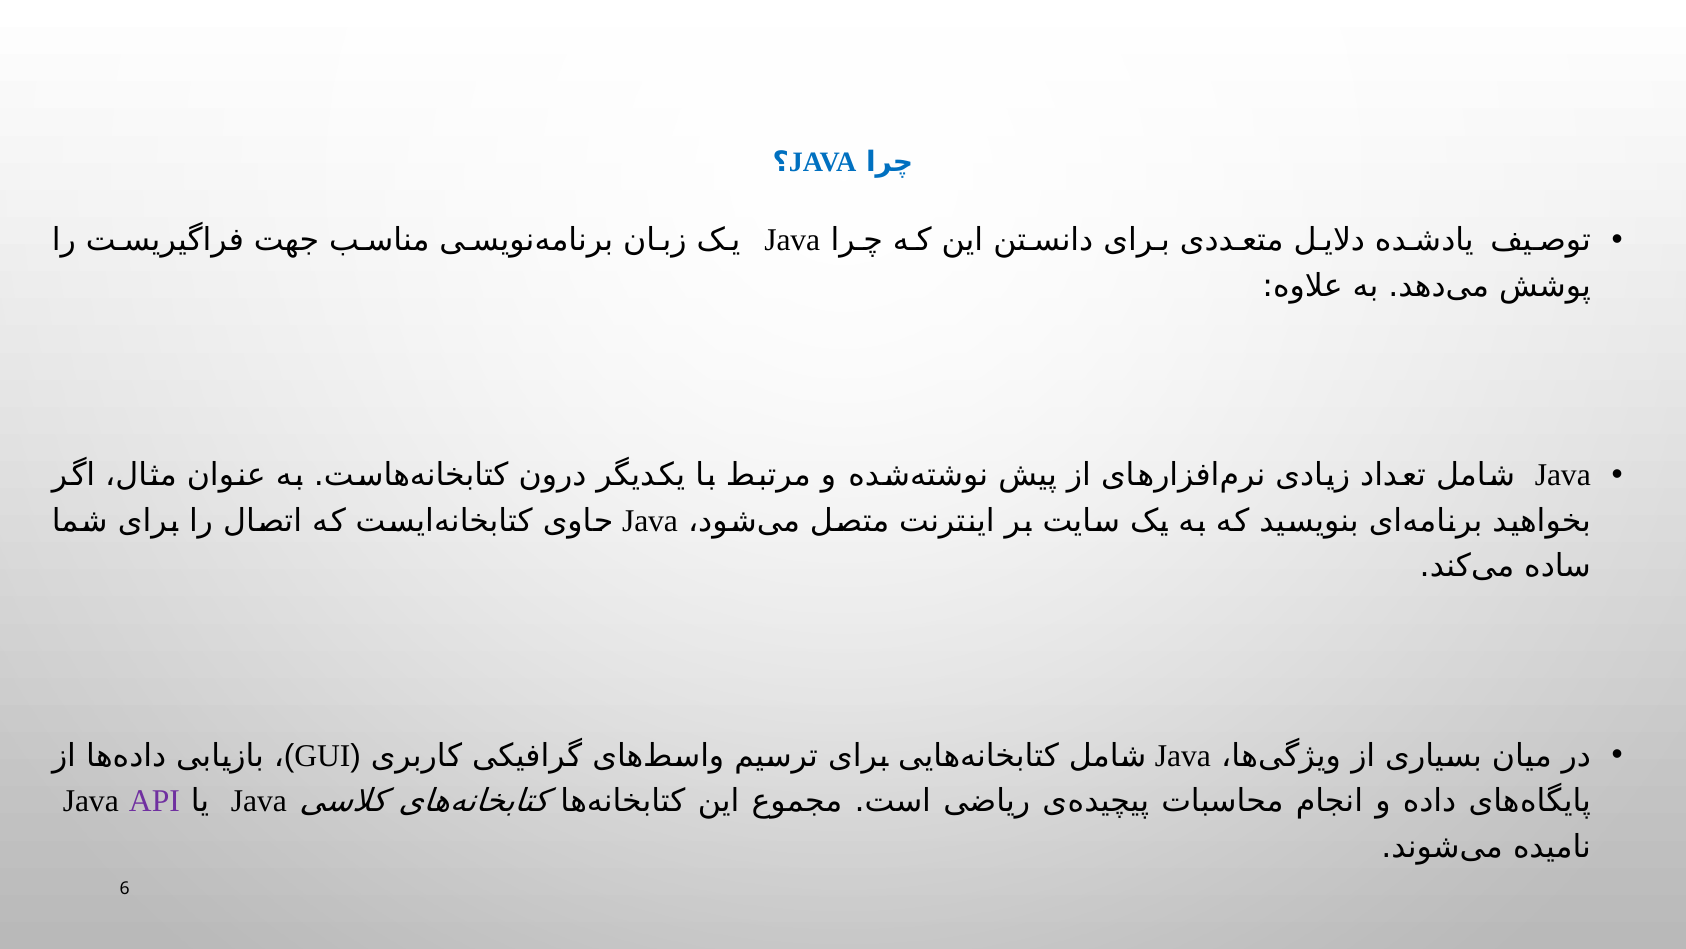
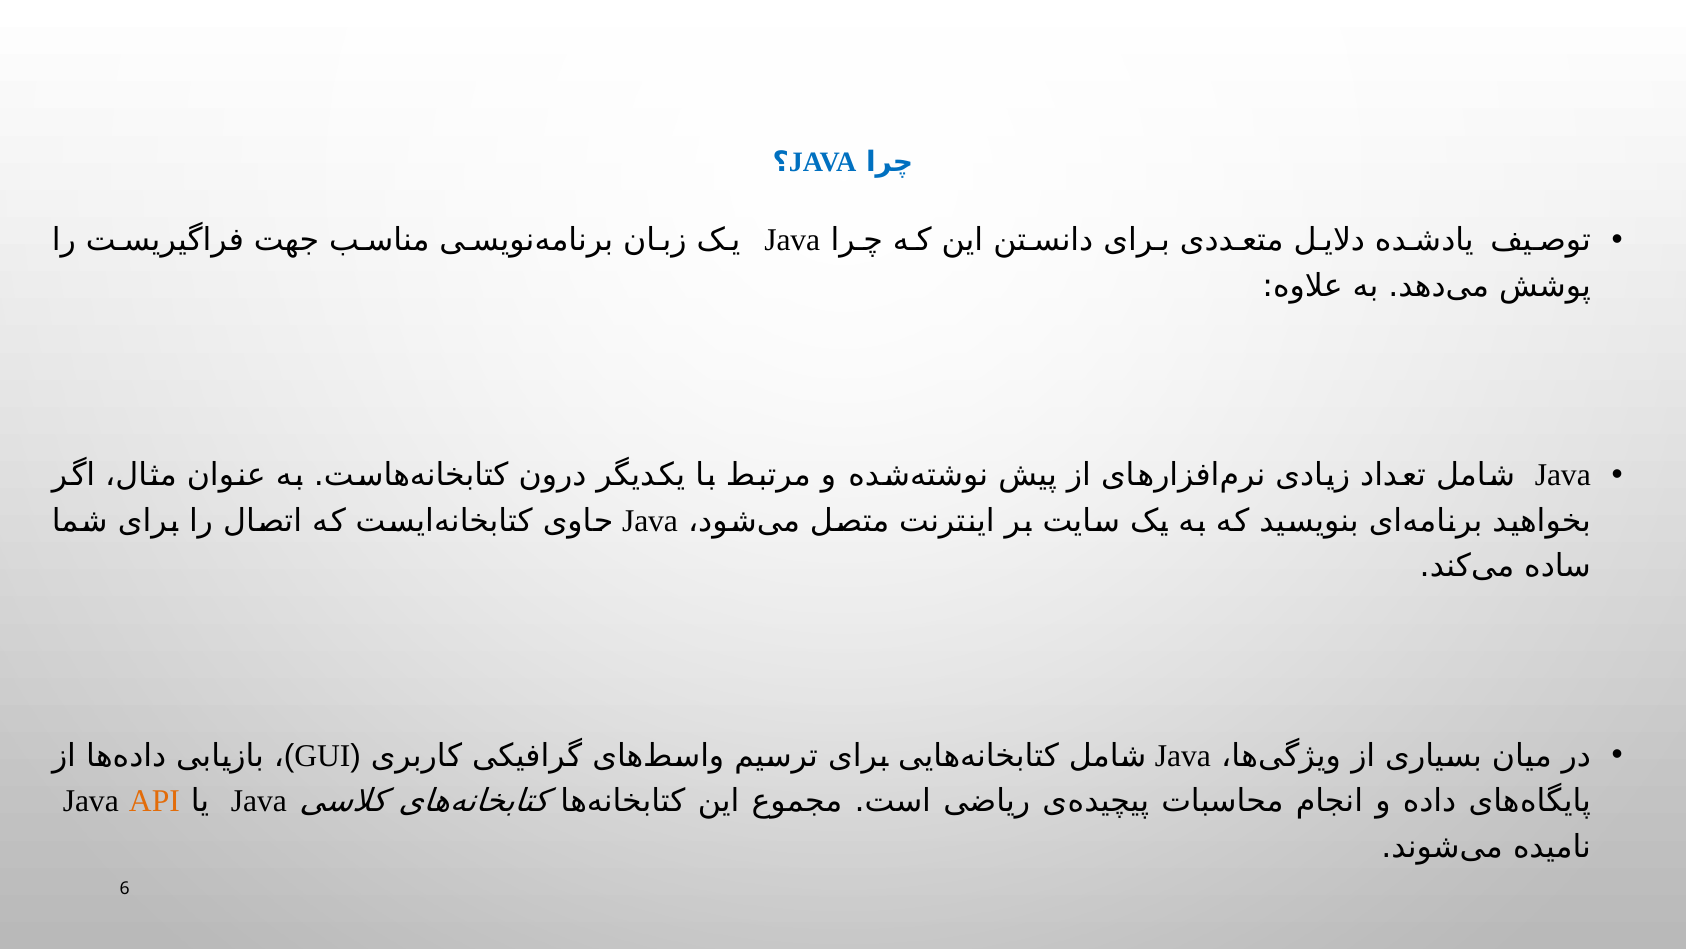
API colour: purple -> orange (154, 801)
